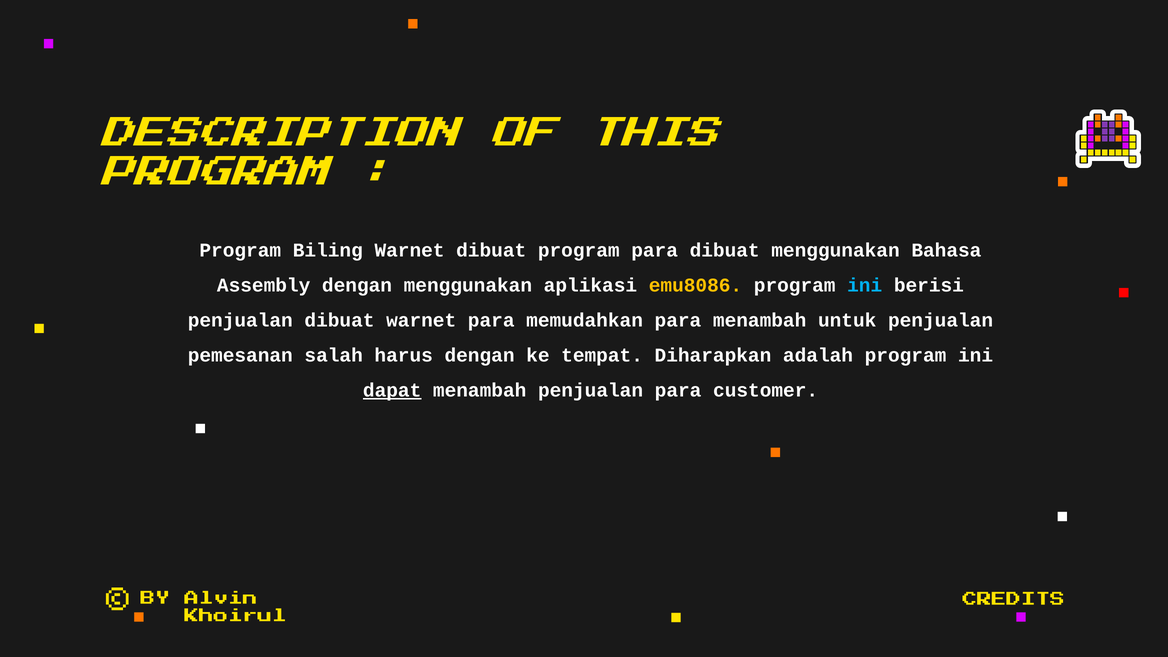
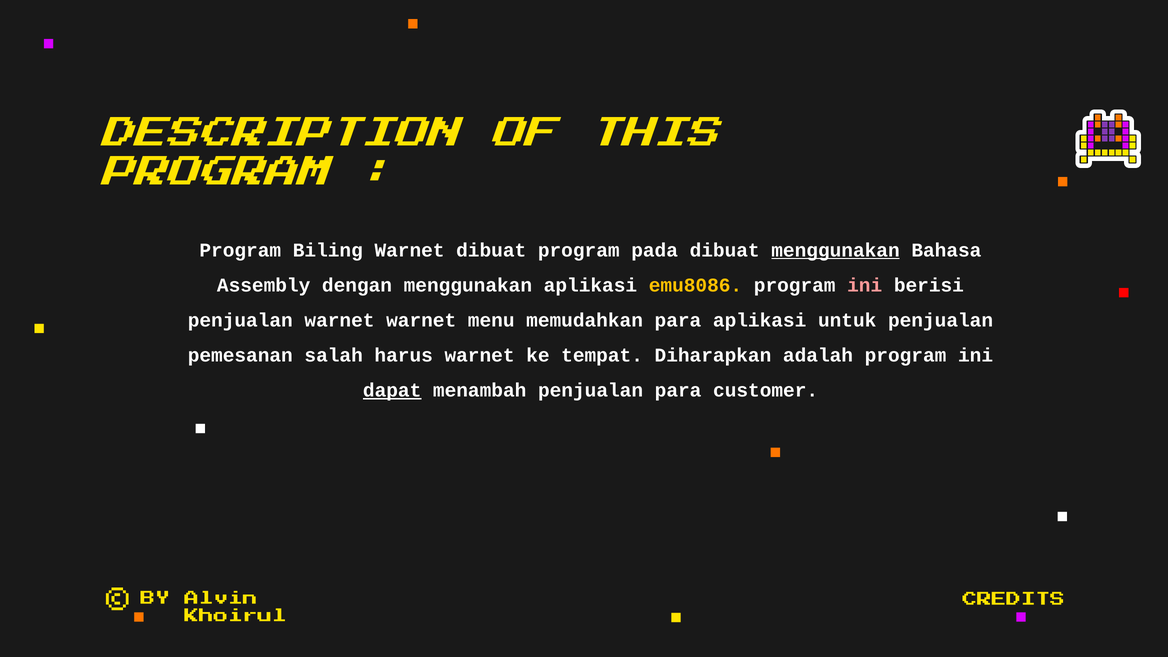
program para: para -> pada (655, 250)
menggunakan underline: none -> present (836, 250)
ini colour: light blue -> pink (865, 285)
penjualan dibuat: dibuat -> warnet (339, 320)
warnet para: para -> menu (491, 320)
para menambah: menambah -> aplikasi (760, 320)
harus dengan: dengan -> warnet (480, 355)
